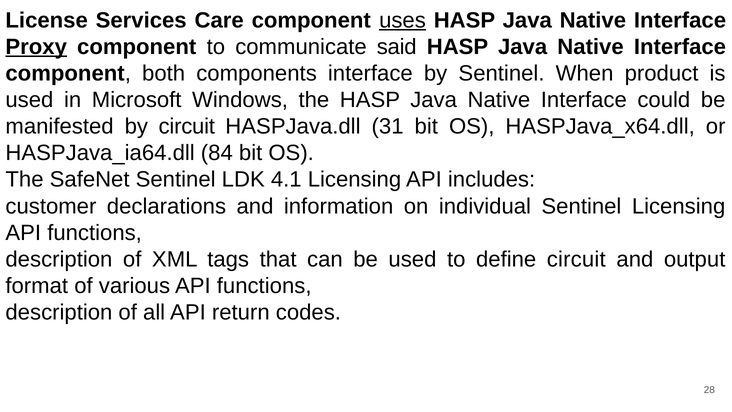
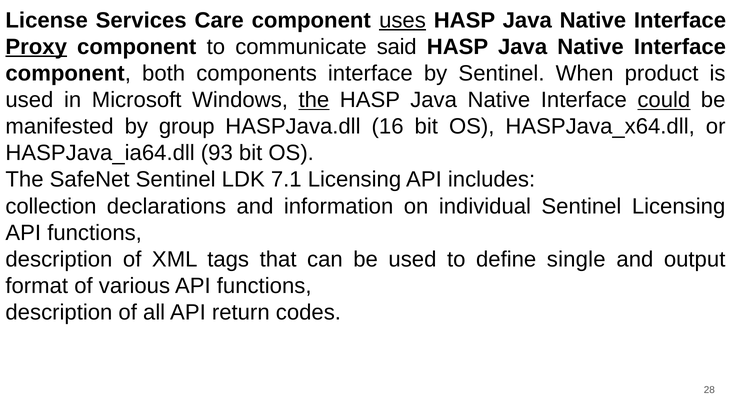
the underline: none -> present (314, 100)
could underline: none -> present (664, 100)
by circuit: circuit -> group (187, 126)
31: 31 -> 16 (388, 126)
84: 84 -> 93 (217, 153)
4.1: 4.1 -> 7.1 (286, 180)
customer: customer -> collection (51, 206)
define circuit: circuit -> single (576, 259)
